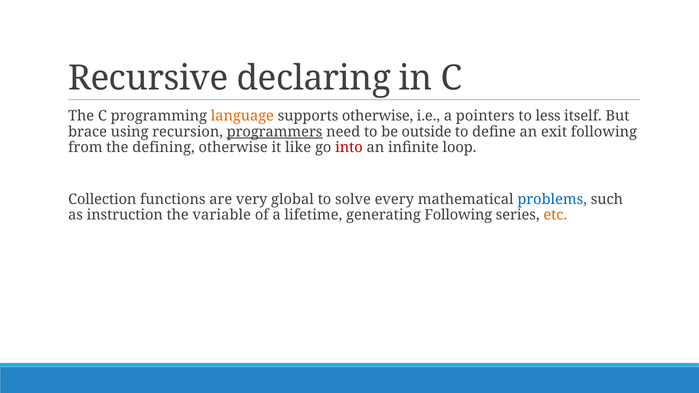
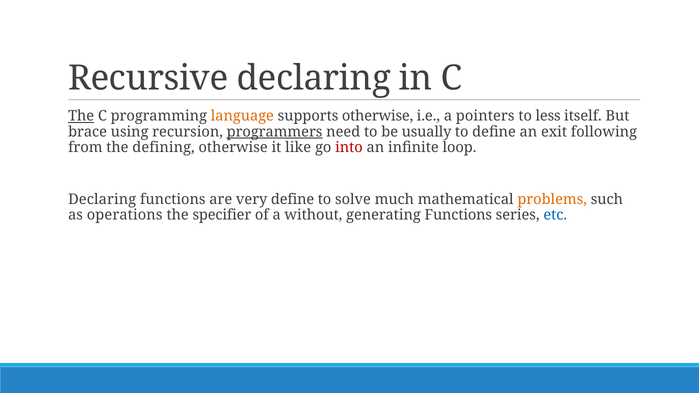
The underline: none -> present (81, 116)
outside: outside -> usually (427, 132)
Collection: Collection -> Declaring (102, 200)
very global: global -> define (293, 200)
every: every -> much (394, 200)
problems colour: blue -> orange (552, 200)
instruction: instruction -> operations (125, 215)
variable: variable -> specifier (222, 215)
lifetime: lifetime -> without (313, 215)
generating Following: Following -> Functions (458, 215)
etc colour: orange -> blue (555, 215)
